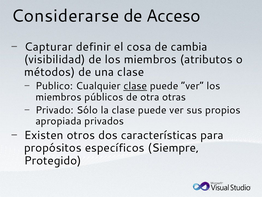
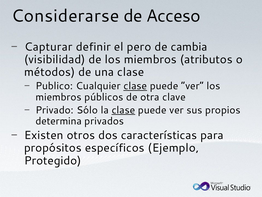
cosa: cosa -> pero (139, 47)
otras: otras -> clave (174, 97)
clase underline: none -> present (123, 110)
apropiada: apropiada -> determina (59, 121)
Siempre: Siempre -> Ejemplo (173, 148)
